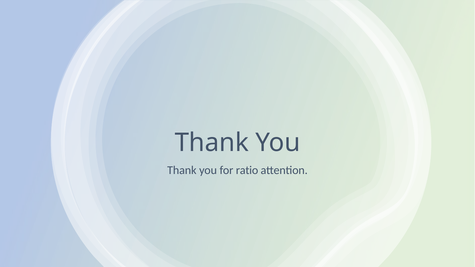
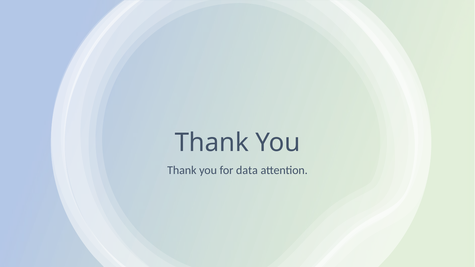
ratio: ratio -> data (247, 170)
